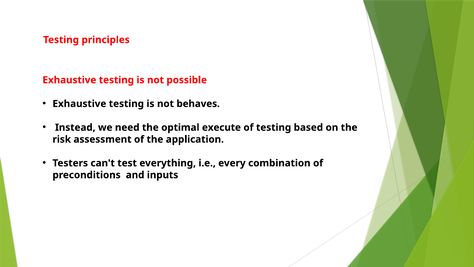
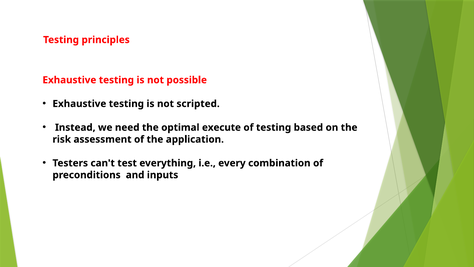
behaves: behaves -> scripted (198, 104)
